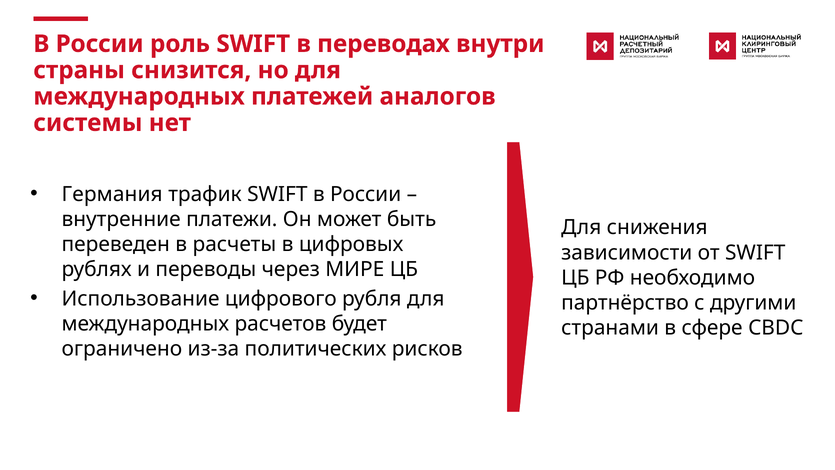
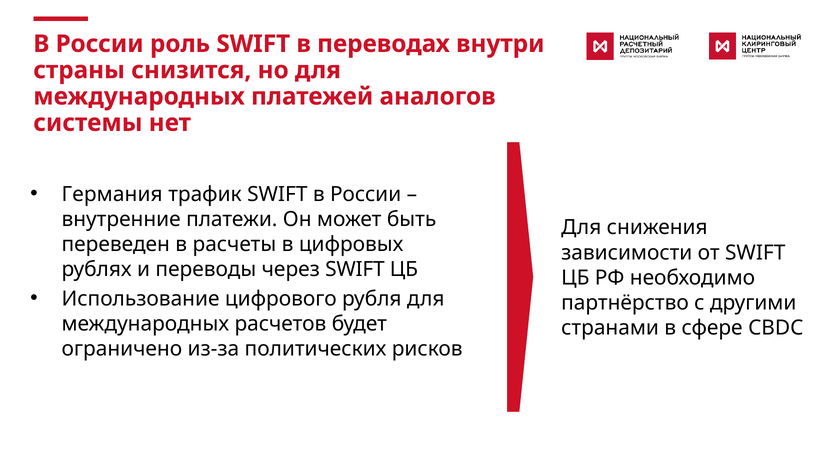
через МИРЕ: МИРЕ -> SWIFT (355, 269)
